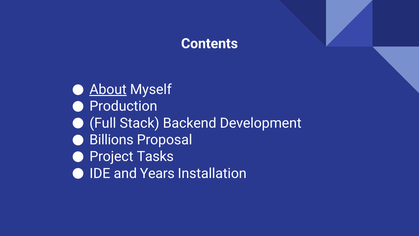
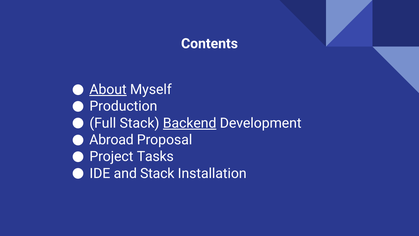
Backend underline: none -> present (190, 123)
Billions: Billions -> Abroad (111, 140)
and Years: Years -> Stack (157, 173)
